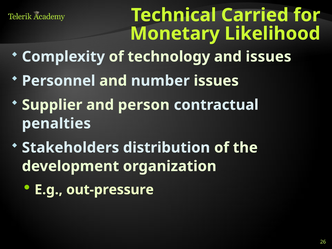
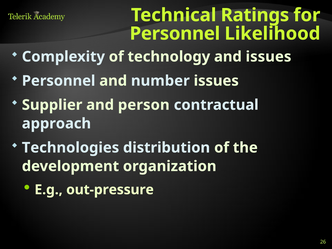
Carried: Carried -> Ratings (255, 15)
Monetary: Monetary -> Personnel (175, 34)
penalties: penalties -> approach (56, 124)
Stakeholders: Stakeholders -> Technologies (70, 148)
